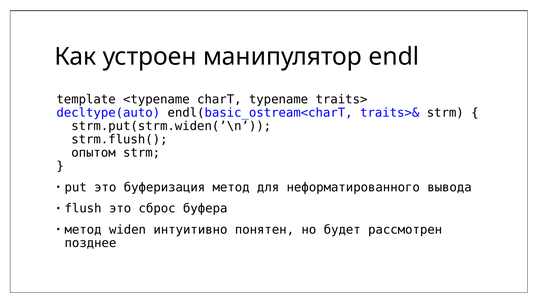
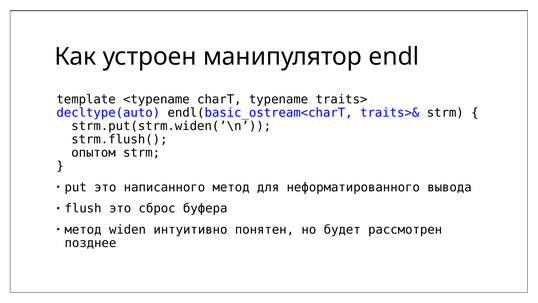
буферизация: буферизация -> написанного (164, 187)
